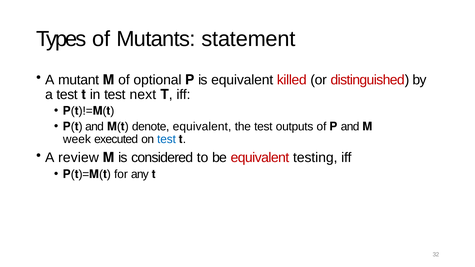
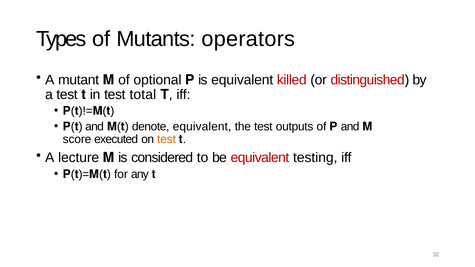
statement: statement -> operators (248, 39)
next: next -> total (143, 95)
week: week -> score (77, 139)
test colour: blue -> orange (167, 139)
review: review -> lecture (79, 158)
